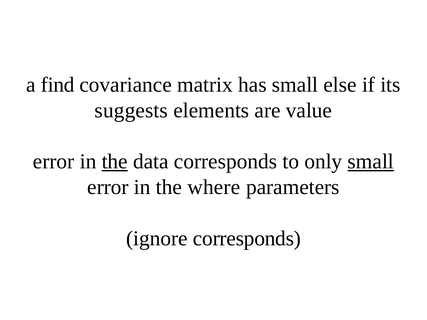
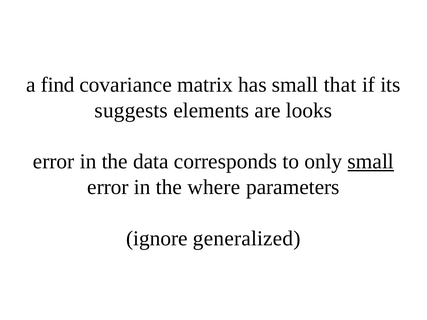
else: else -> that (340, 85)
value: value -> looks (309, 110)
the underline: present -> none (115, 162)
ignore corresponds: corresponds -> generalized (247, 238)
